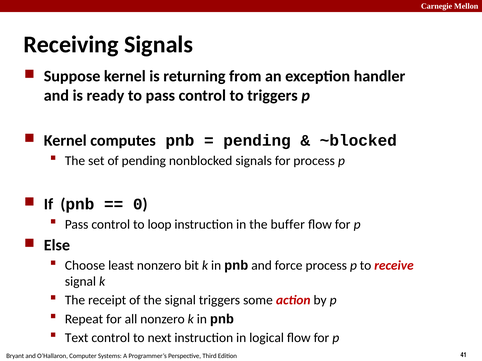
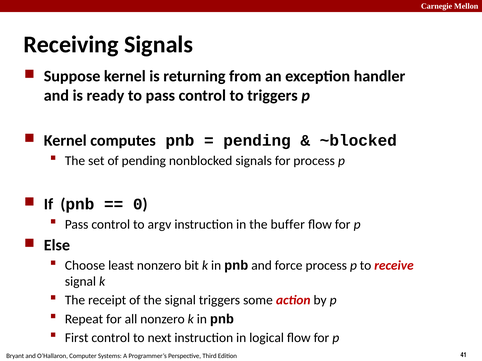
loop: loop -> argv (159, 225)
Text: Text -> First (77, 338)
